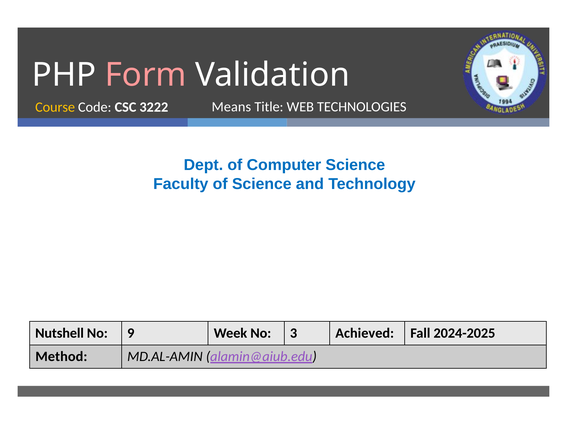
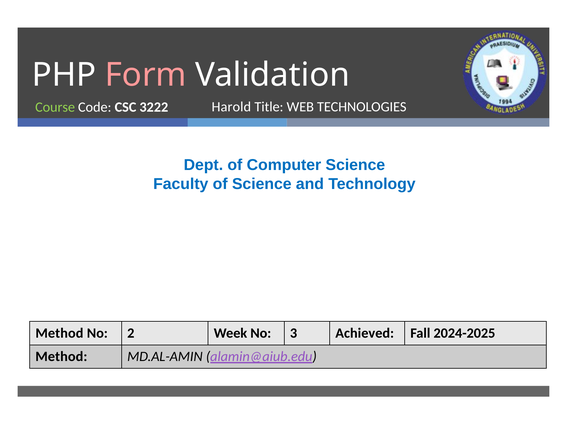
Means: Means -> Harold (231, 107)
Course colour: yellow -> light green (55, 107)
Nutshell: Nutshell -> Method (59, 333)
9: 9 -> 2 (131, 333)
